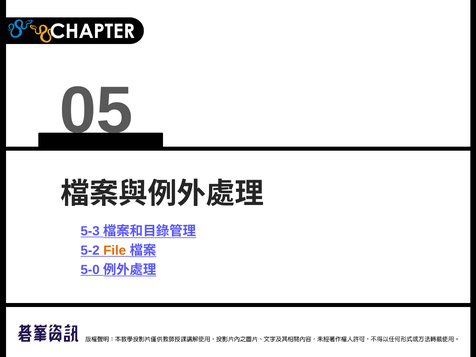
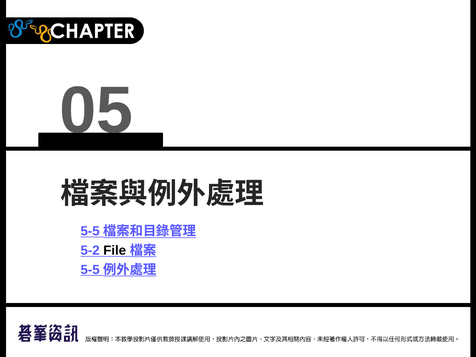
5-3: 5-3 -> 5-5 (90, 231)
File colour: orange -> black (115, 250)
5-0: 5-0 -> 5-5 (90, 270)
